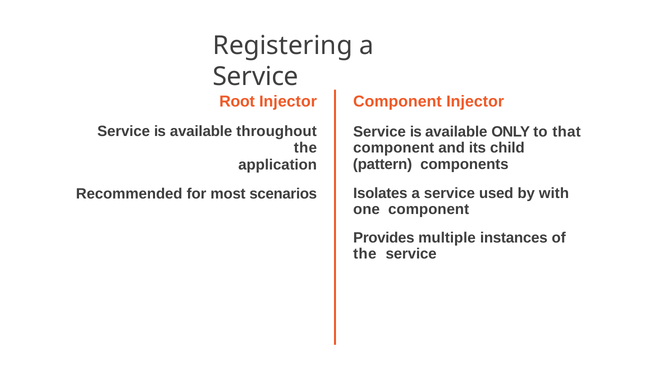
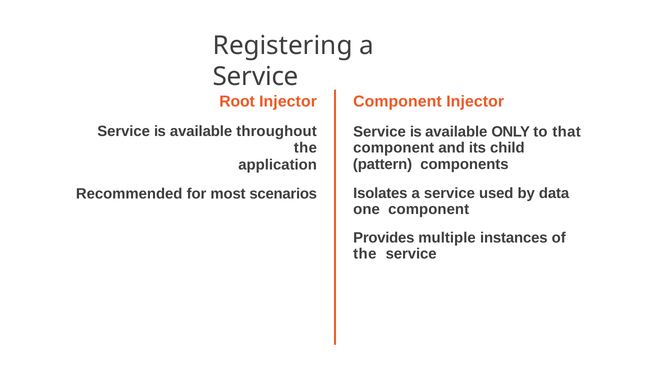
with: with -> data (554, 193)
